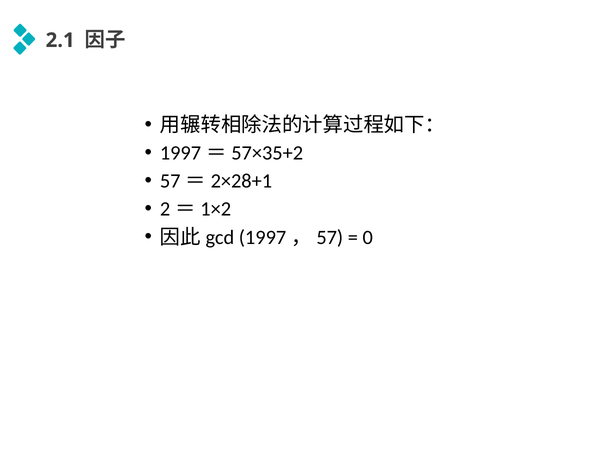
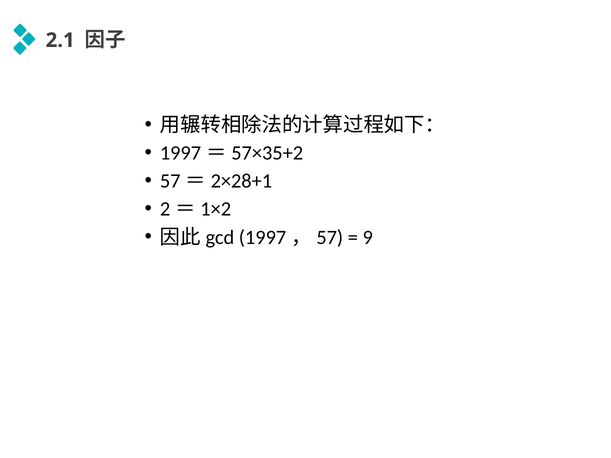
0: 0 -> 9 (368, 237)
